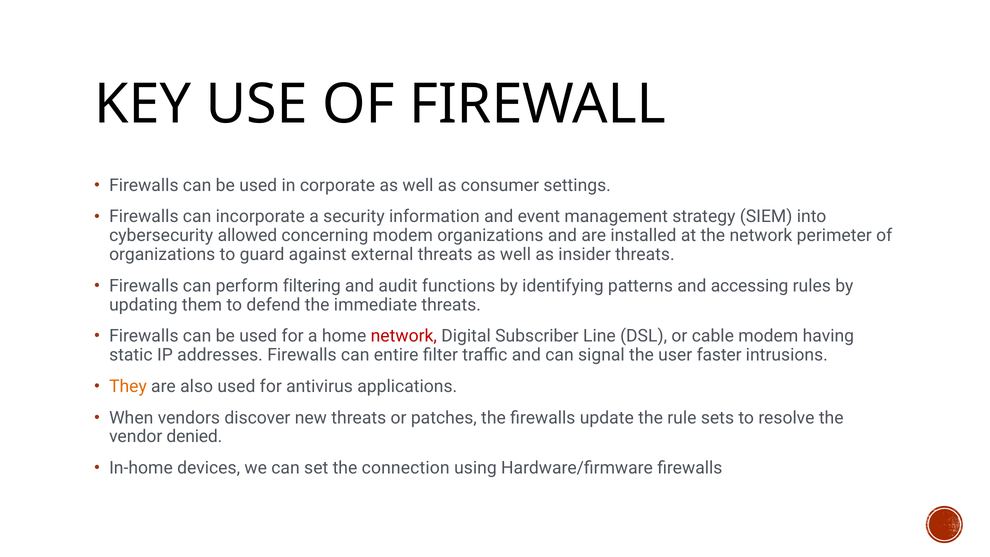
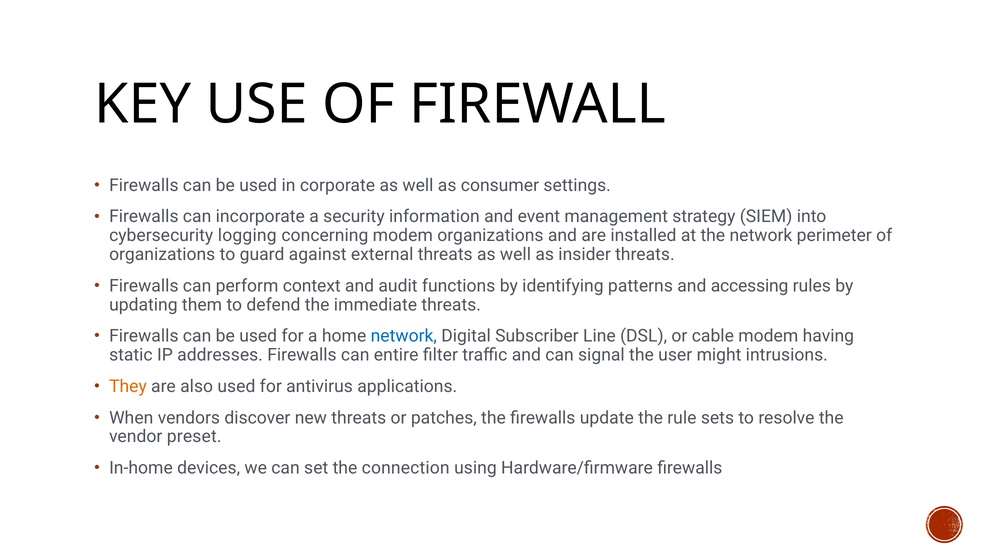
allowed: allowed -> logging (247, 236)
filtering: filtering -> context (312, 286)
network colour: red -> blue (404, 336)
faster: faster -> might (719, 355)
denied: denied -> preset (194, 437)
